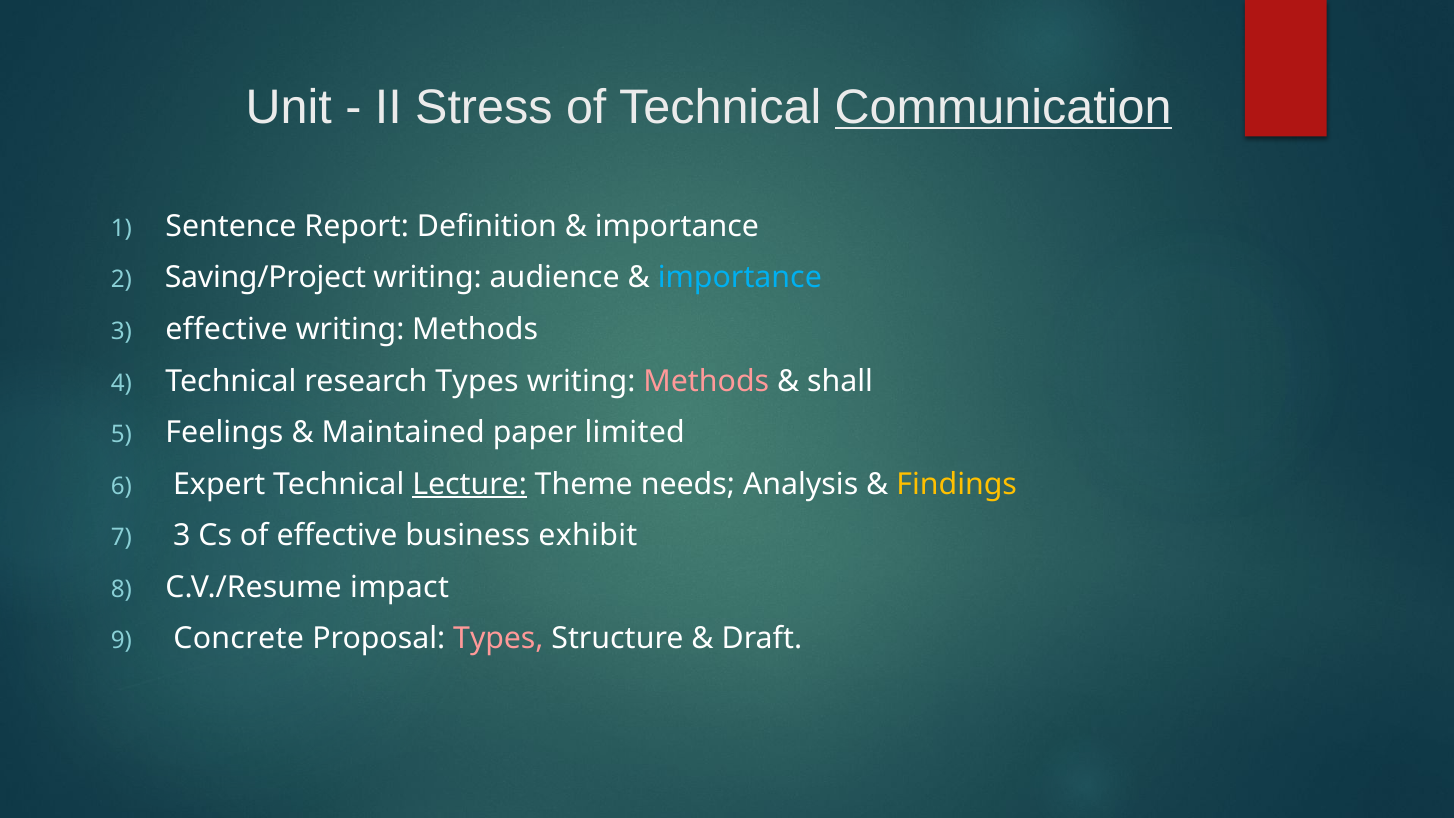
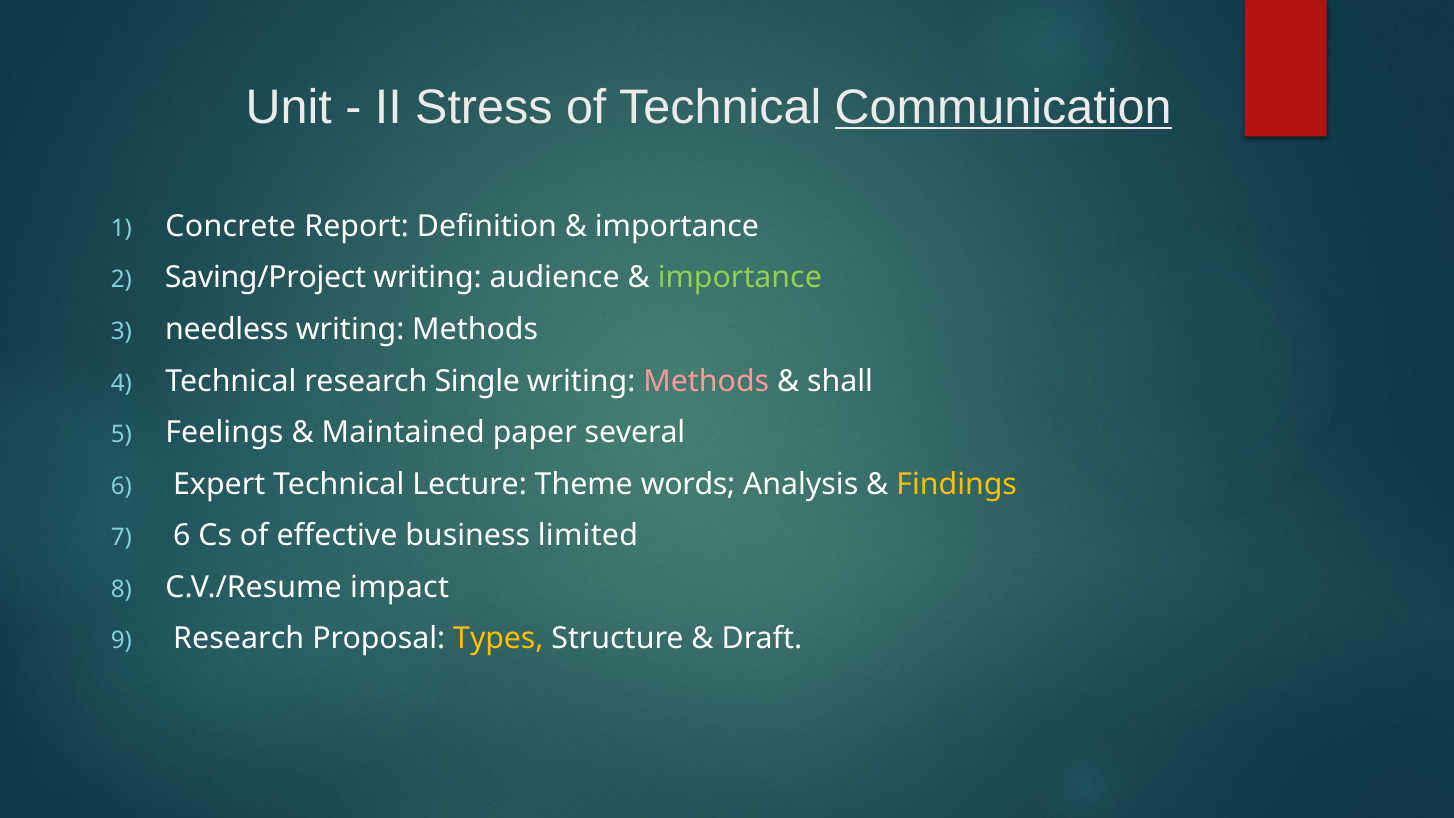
Sentence: Sentence -> Concrete (231, 226)
importance colour: light blue -> light green (740, 278)
effective: effective -> needless (227, 330)
research Types: Types -> Single (477, 381)
limited: limited -> several (635, 433)
Lecture underline: present -> none (470, 484)
needs: needs -> words (688, 484)
7 3: 3 -> 6 (182, 536)
exhibit: exhibit -> limited (588, 536)
Concrete: Concrete -> Research (239, 639)
Types colour: pink -> yellow (498, 639)
